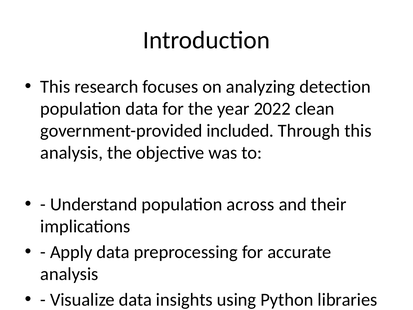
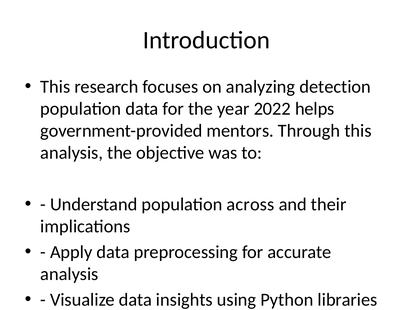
clean: clean -> helps (315, 109)
included: included -> mentors (240, 131)
